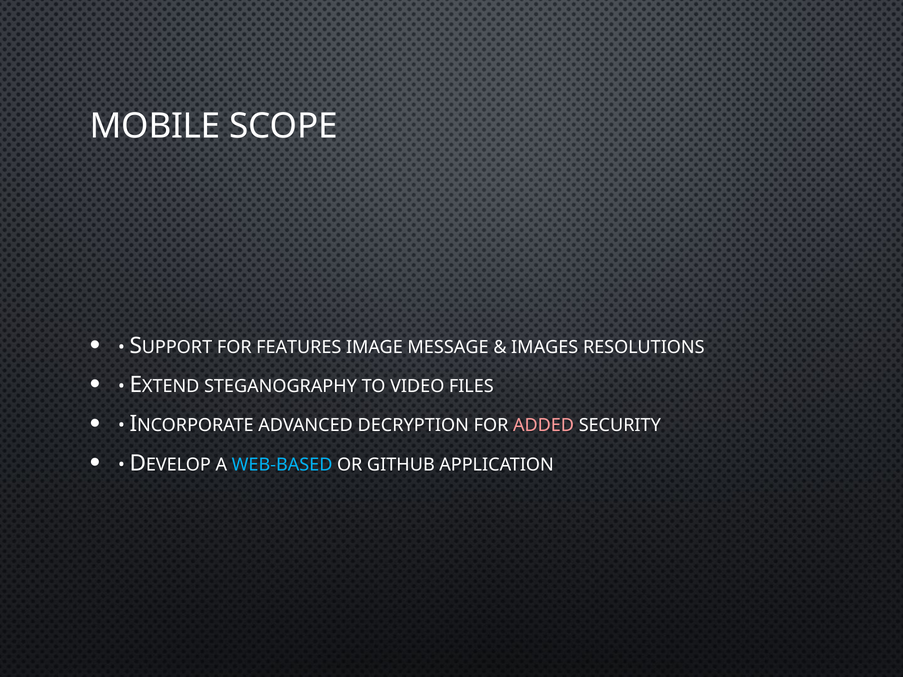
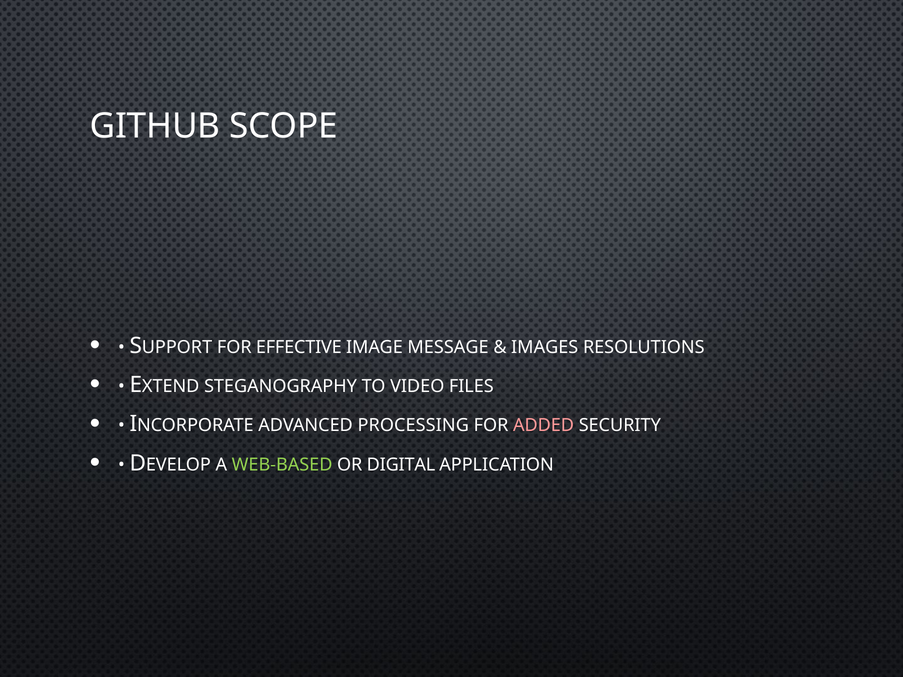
MOBILE: MOBILE -> GITHUB (155, 126)
FEATURES: FEATURES -> EFFECTIVE (299, 347)
DECRYPTION: DECRYPTION -> PROCESSING (413, 426)
WEB-BASED colour: light blue -> light green (282, 465)
GITHUB: GITHUB -> DIGITAL (401, 465)
